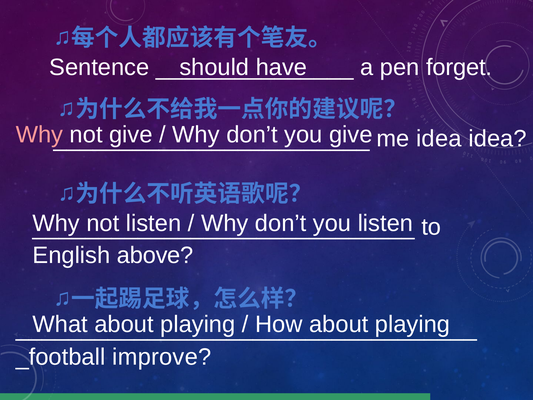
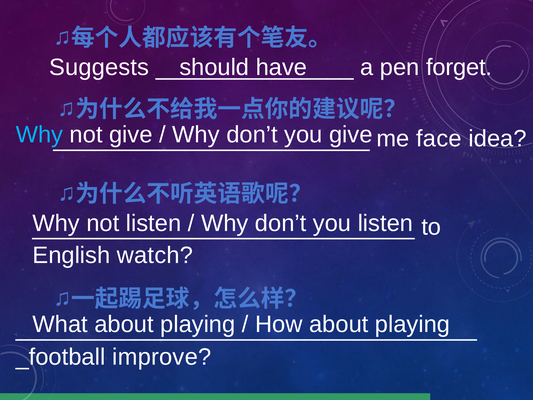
Sentence: Sentence -> Suggests (99, 67)
Why colour: pink -> light blue (39, 134)
me idea: idea -> face (439, 139)
above: above -> watch (155, 255)
